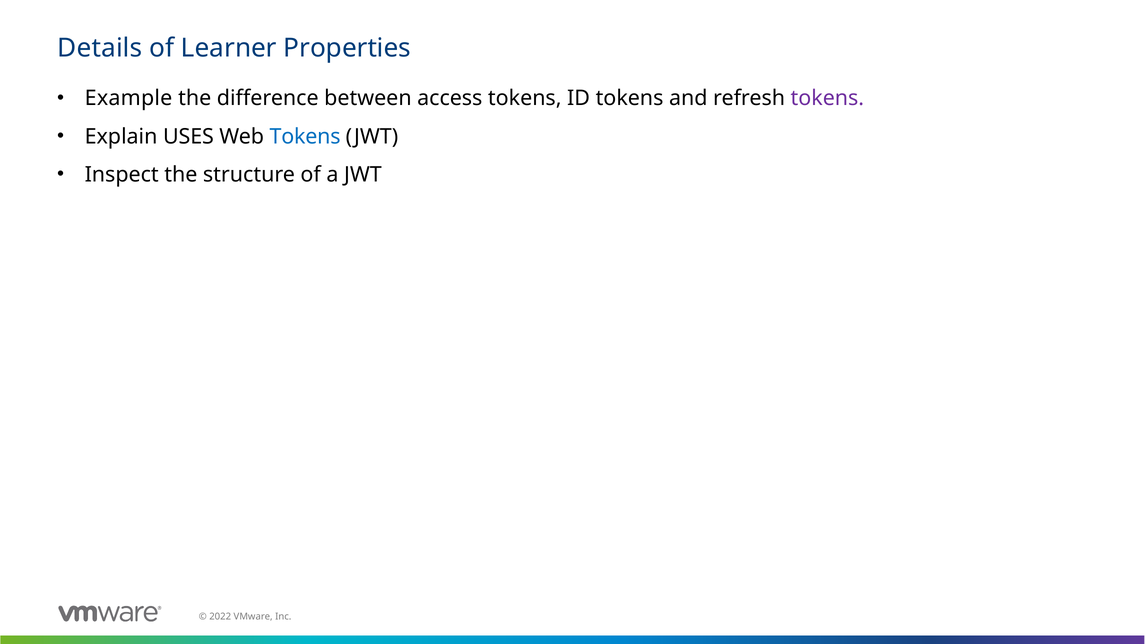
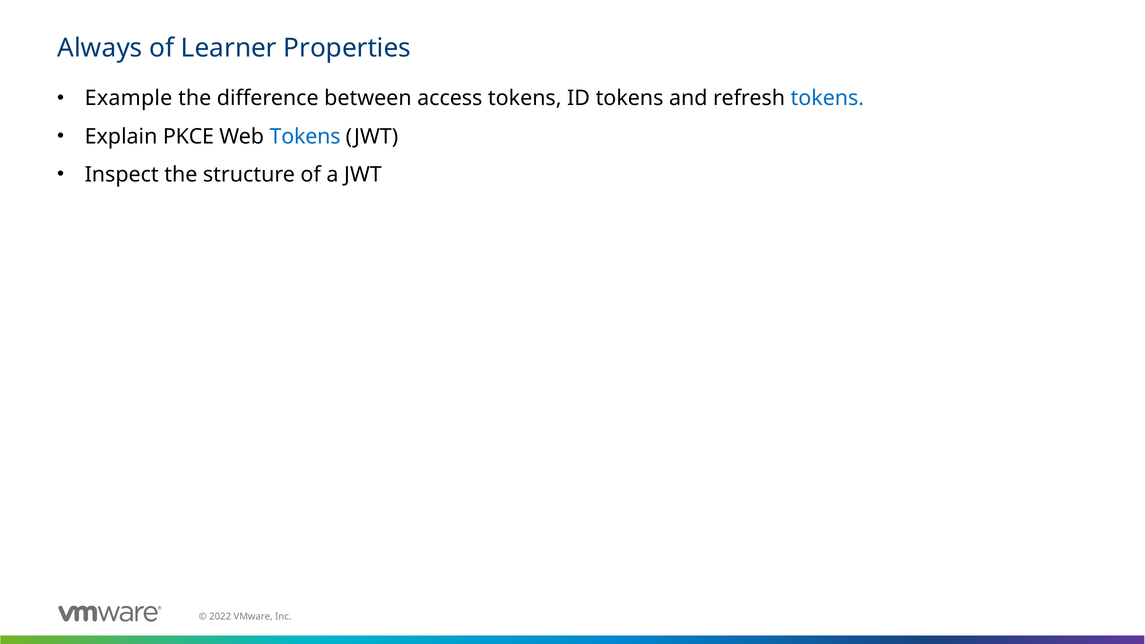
Details: Details -> Always (100, 48)
tokens colour: purple -> blue (827, 98)
USES: USES -> PKCE (188, 137)
